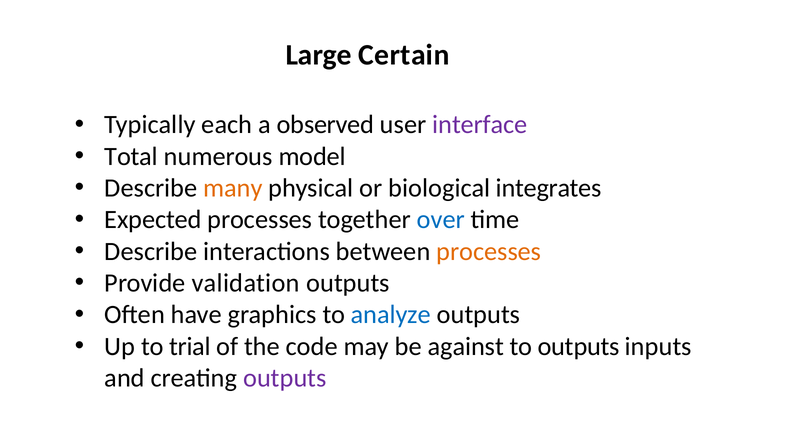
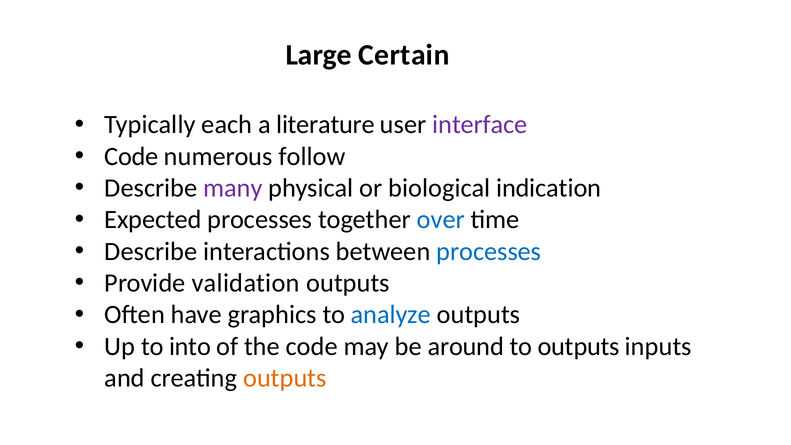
observed: observed -> literature (325, 125)
Total: Total -> Code (131, 156)
model: model -> follow (312, 156)
many colour: orange -> purple (233, 188)
integrates: integrates -> indication (549, 188)
processes colour: orange -> blue (489, 251)
trial: trial -> into (190, 346)
against: against -> around (466, 346)
outputs colour: purple -> orange (285, 378)
